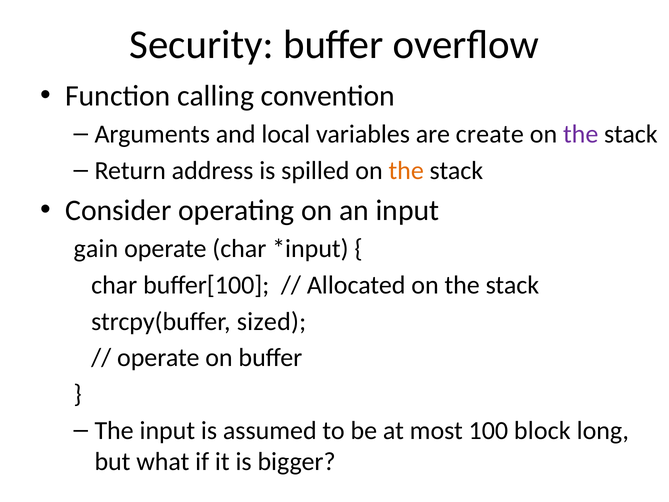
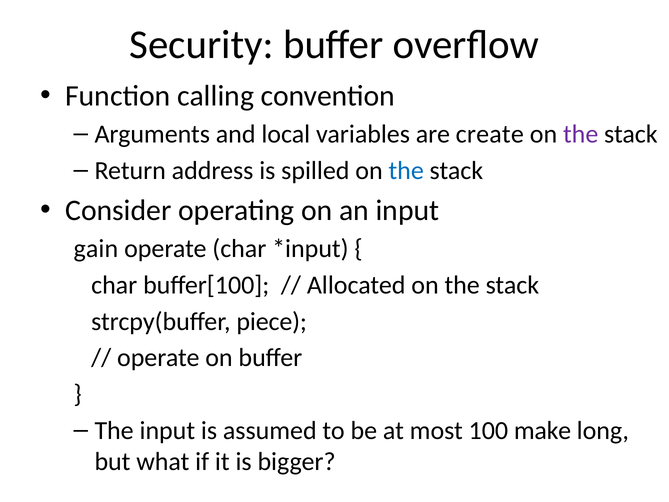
the colour: orange -> blue (406, 171)
sized: sized -> piece (272, 321)
block: block -> make (543, 430)
